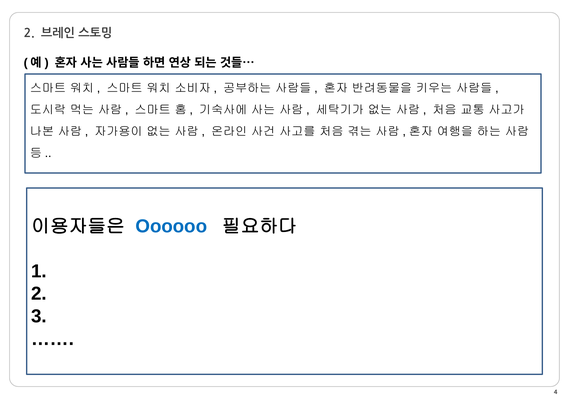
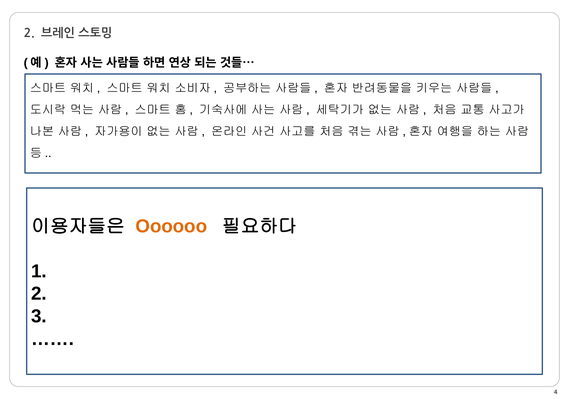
Oooooo colour: blue -> orange (171, 226)
